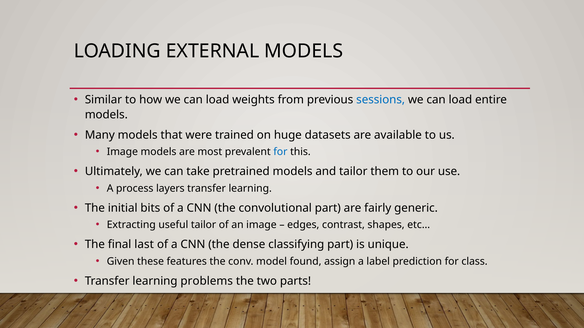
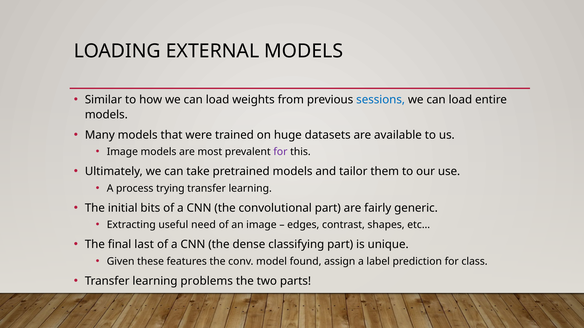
for colour: blue -> purple (280, 152)
layers: layers -> trying (170, 189)
useful tailor: tailor -> need (203, 225)
